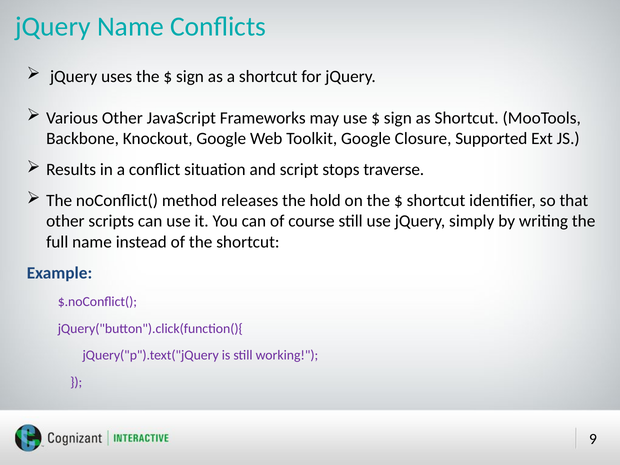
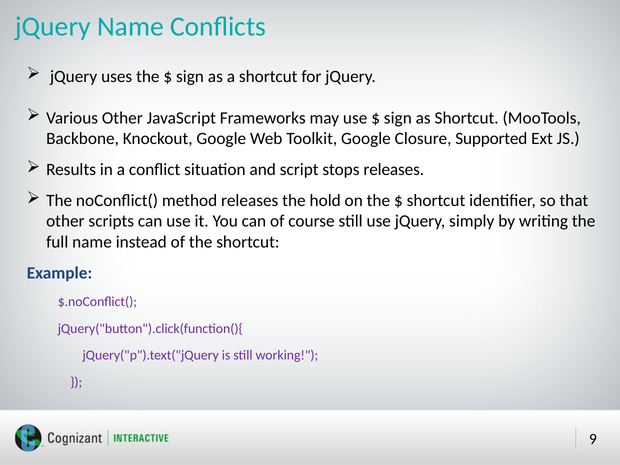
stops traverse: traverse -> releases (394, 170)
